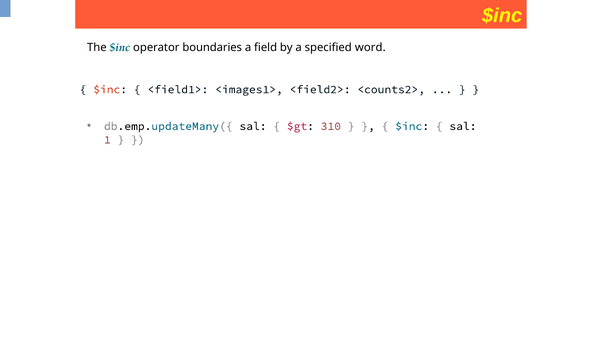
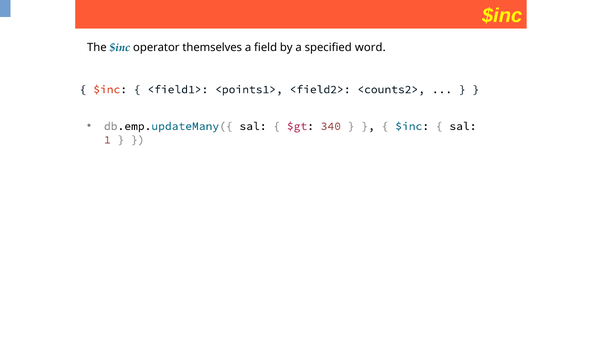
boundaries: boundaries -> themselves (212, 47)
<images1>: <images1> -> <points1> (249, 89)
310: 310 -> 340 (331, 126)
